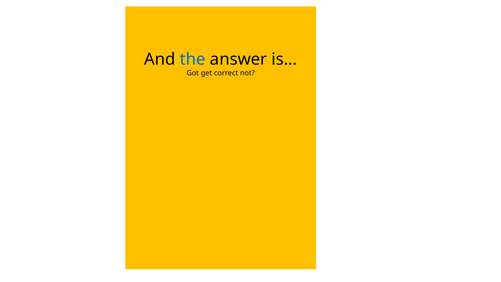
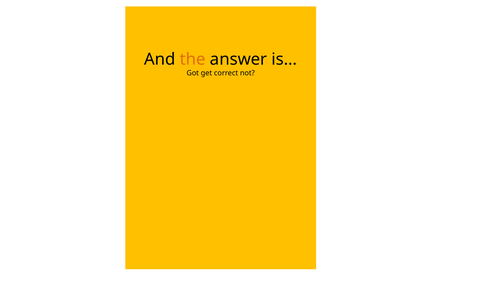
the colour: blue -> orange (193, 59)
